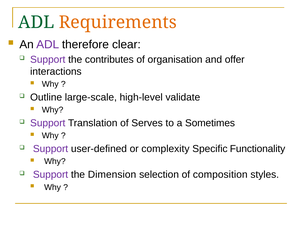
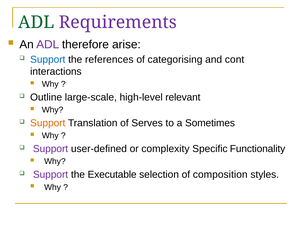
Requirements colour: orange -> purple (118, 22)
clear: clear -> arise (126, 45)
Support colour: purple -> blue (48, 60)
contributes: contributes -> references (109, 60)
organisation: organisation -> categorising (175, 60)
offer: offer -> cont (235, 60)
validate: validate -> relevant (183, 98)
Support colour: purple -> orange (48, 123)
Dimension: Dimension -> Executable (112, 175)
